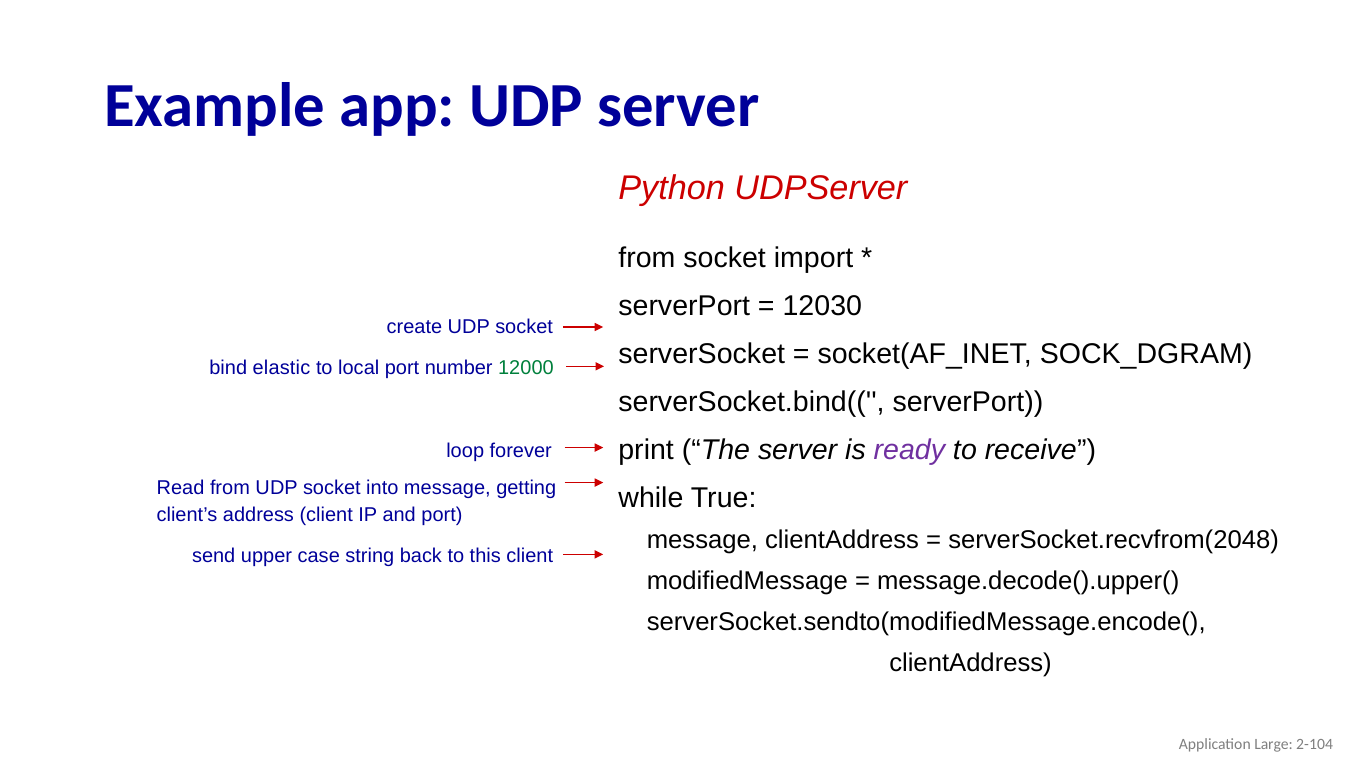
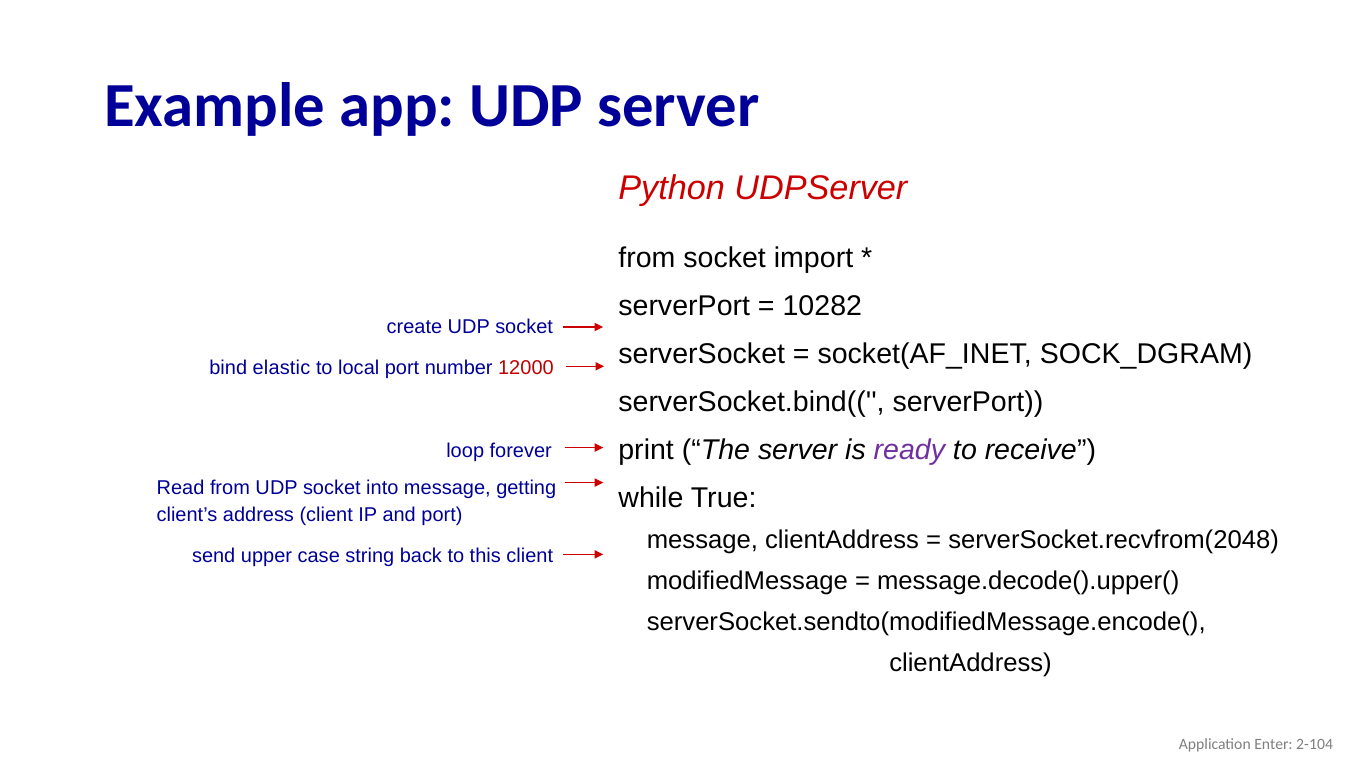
12030: 12030 -> 10282 (822, 306)
12000 colour: green -> red (526, 368)
Large: Large -> Enter (1273, 745)
